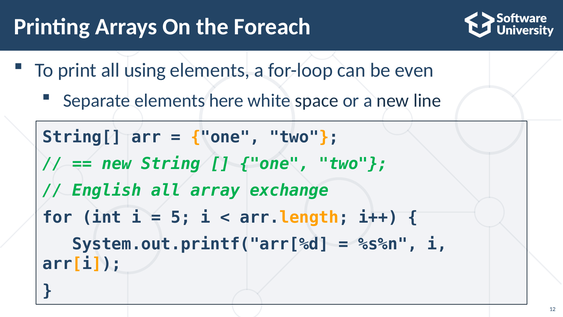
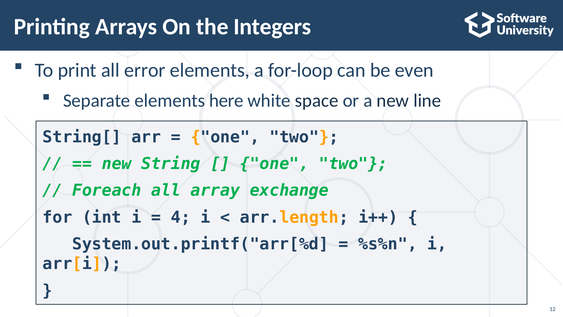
Foreach: Foreach -> Integers (272, 27)
using: using -> error (145, 70)
English: English -> Foreach (107, 190)
5: 5 -> 4 (181, 217)
